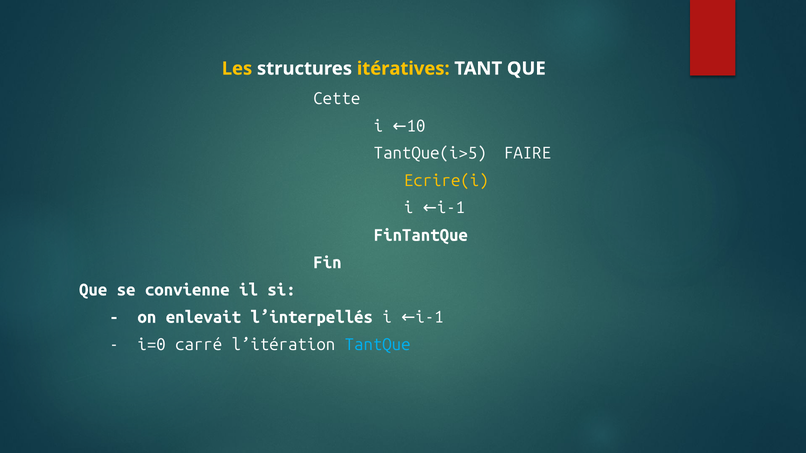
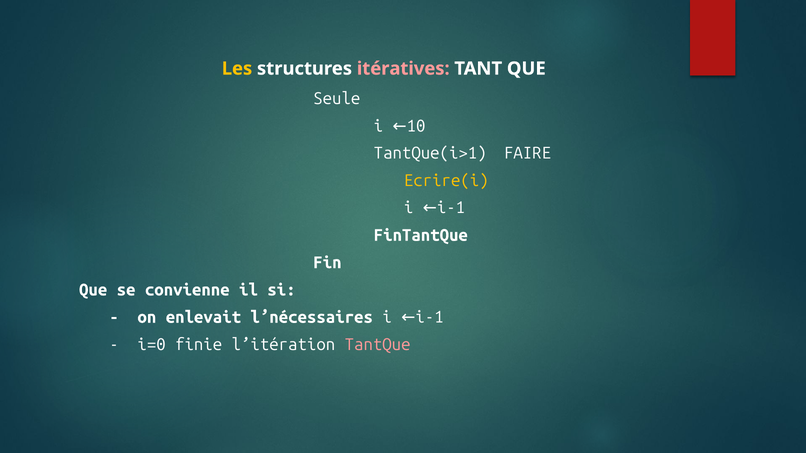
itératives colour: yellow -> pink (403, 69)
Cette: Cette -> Seule (337, 99)
TantQue(i>5: TantQue(i>5 -> TantQue(i>1 (430, 153)
l’interpellés: l’interpellés -> l’nécessaires (312, 318)
carré: carré -> finie (199, 345)
TantQue colour: light blue -> pink (378, 345)
